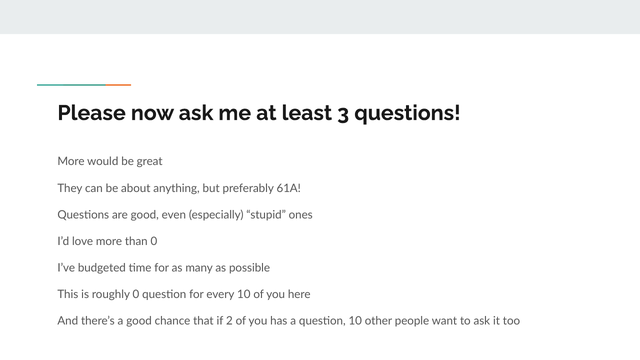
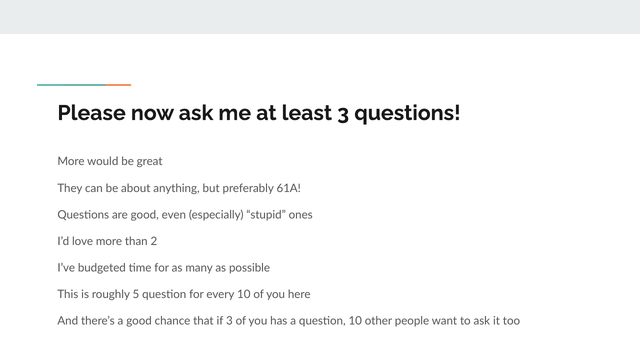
than 0: 0 -> 2 (154, 241)
roughly 0: 0 -> 5 (136, 294)
if 2: 2 -> 3 (229, 321)
